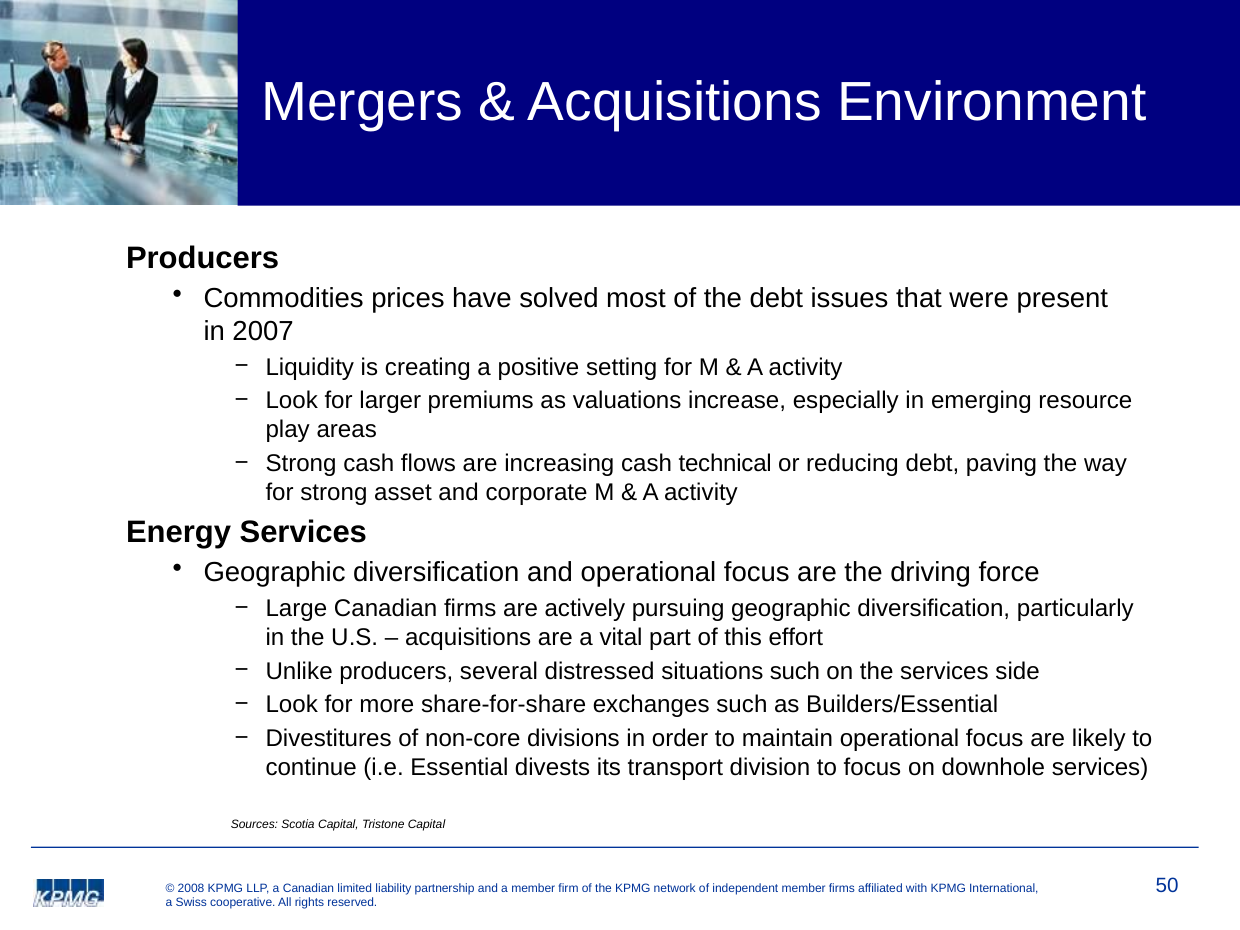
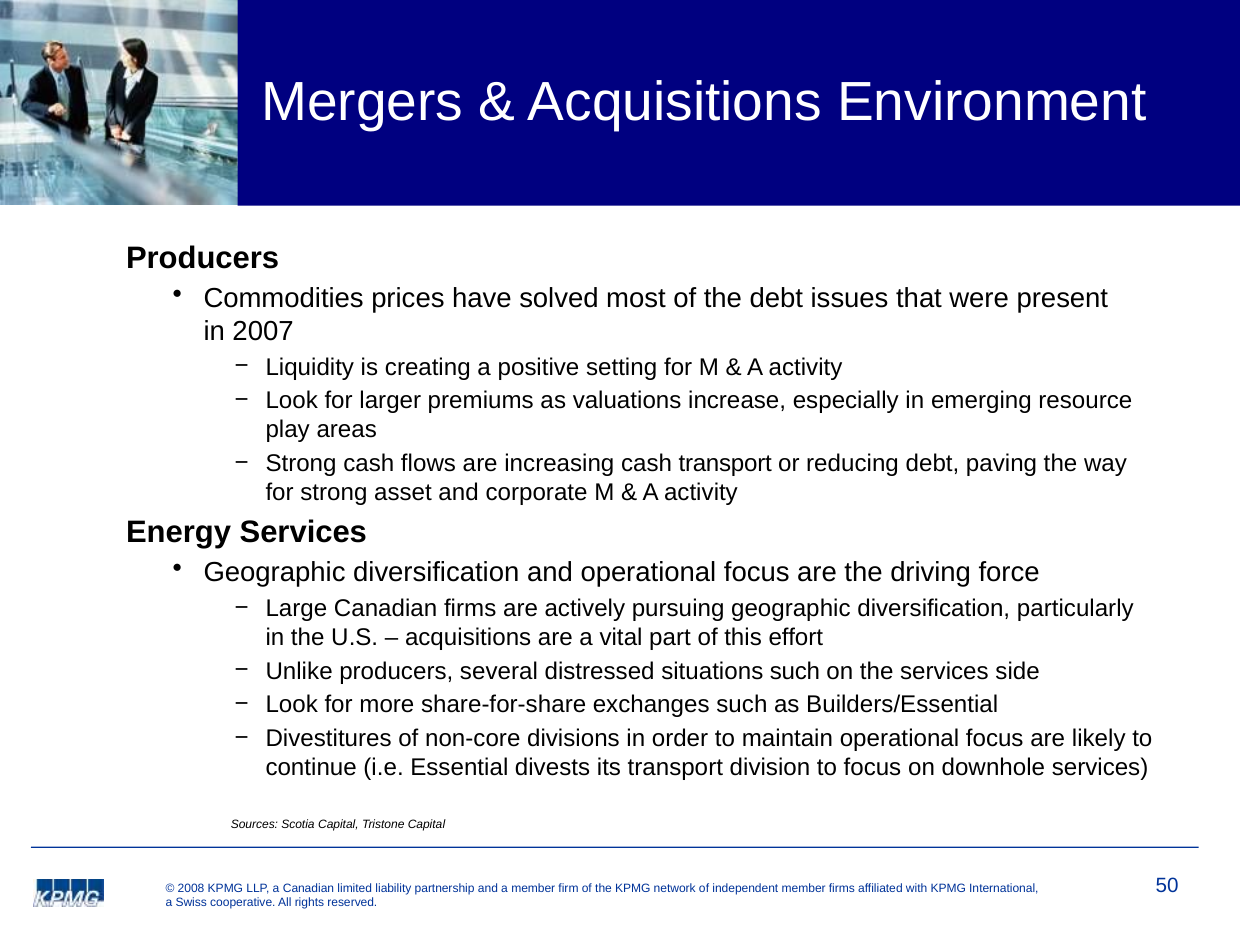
cash technical: technical -> transport (725, 464)
